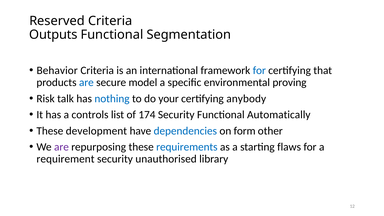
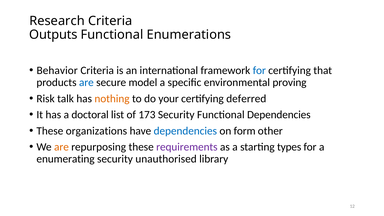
Reserved: Reserved -> Research (57, 21)
Segmentation: Segmentation -> Enumerations (189, 35)
nothing colour: blue -> orange (112, 99)
anybody: anybody -> deferred (246, 99)
controls: controls -> doctoral (90, 115)
174: 174 -> 173 (147, 115)
Functional Automatically: Automatically -> Dependencies (279, 115)
development: development -> organizations (96, 131)
are colour: purple -> orange (61, 147)
requirements colour: blue -> purple (187, 147)
flaws: flaws -> types (289, 147)
requirement: requirement -> enumerating (66, 159)
